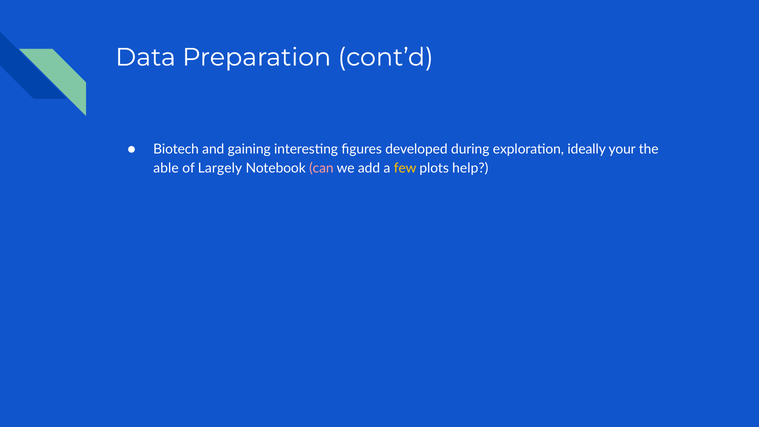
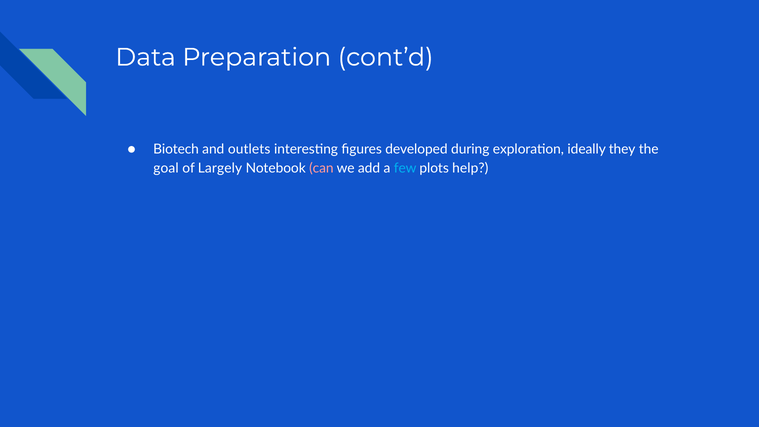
gaining: gaining -> outlets (249, 149)
your: your -> they (622, 149)
able: able -> goal (166, 168)
few colour: yellow -> light blue (405, 168)
